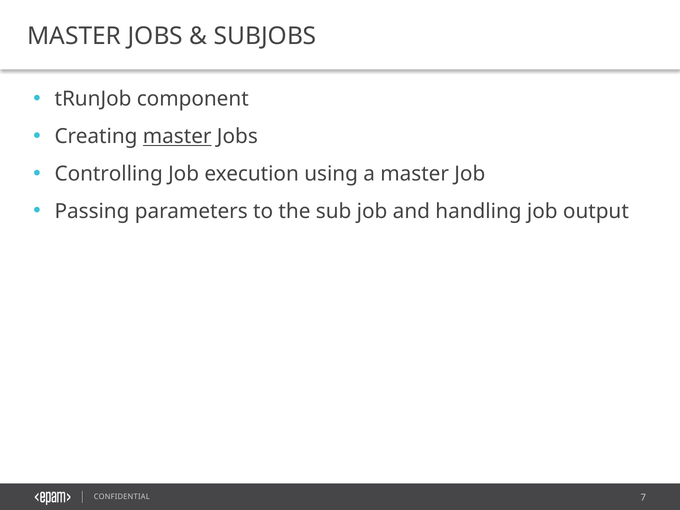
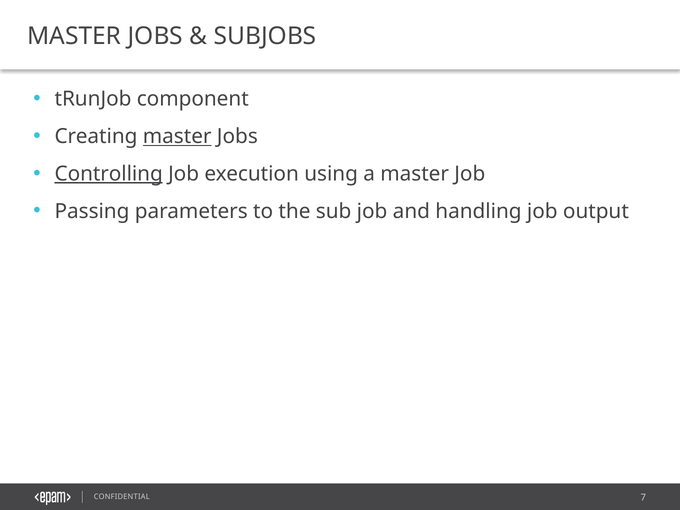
Controlling underline: none -> present (109, 174)
